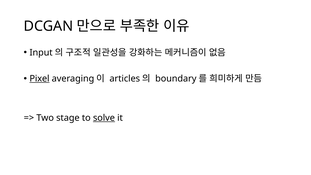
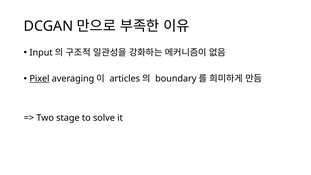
solve underline: present -> none (104, 118)
